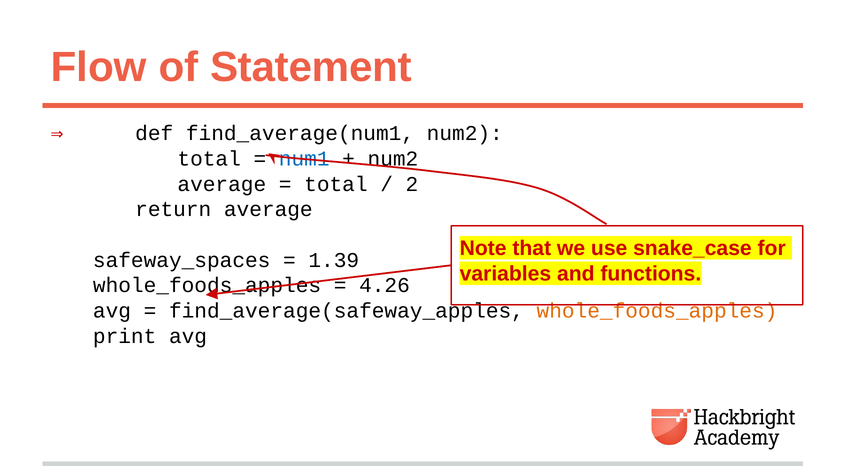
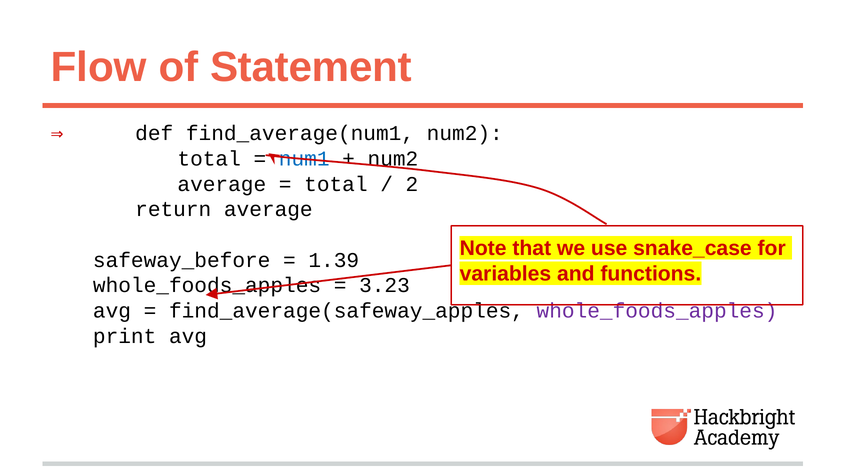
safeway_spaces: safeway_spaces -> safeway_before (182, 260)
4.26: 4.26 -> 3.23 (384, 286)
whole_foods_apples colour: orange -> purple (657, 311)
